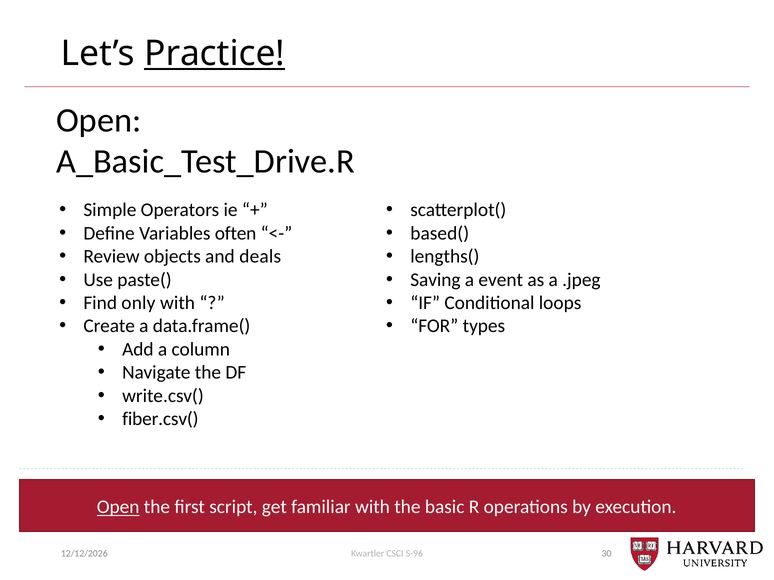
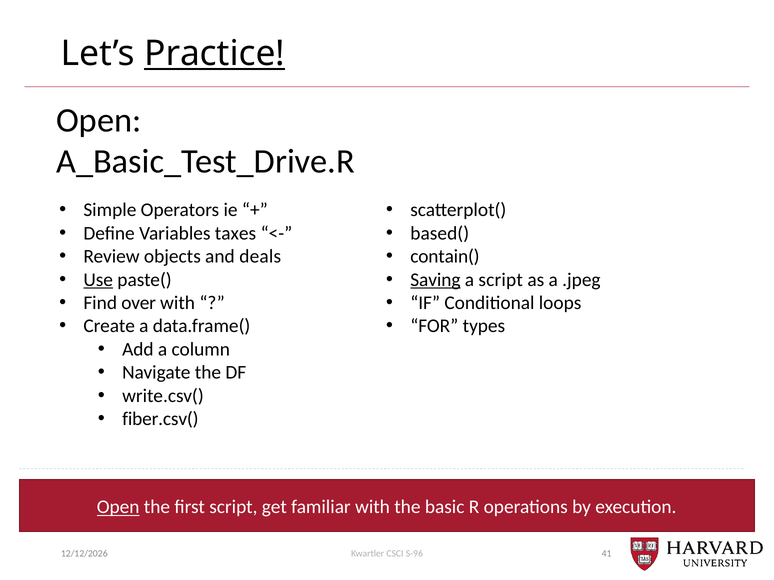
often: often -> taxes (235, 233)
lengths(: lengths( -> contain( (445, 257)
Use underline: none -> present (98, 280)
Saving underline: none -> present (435, 280)
a event: event -> script (501, 280)
only: only -> over (139, 303)
30: 30 -> 41 (607, 554)
